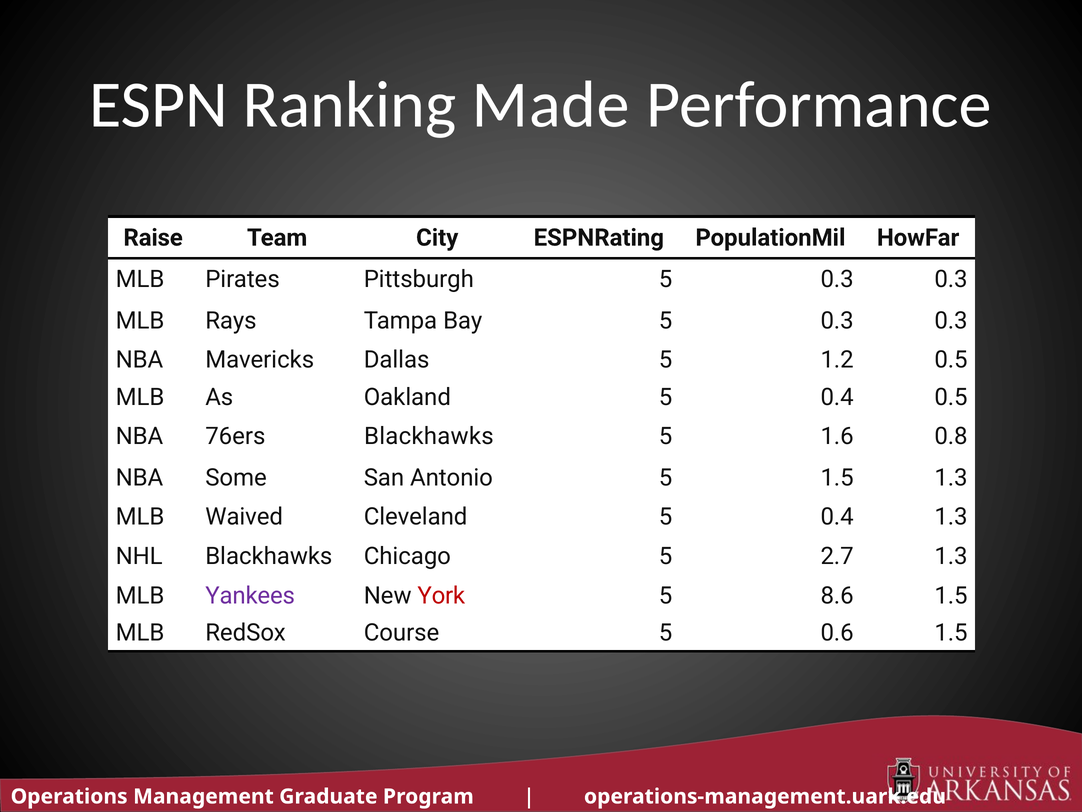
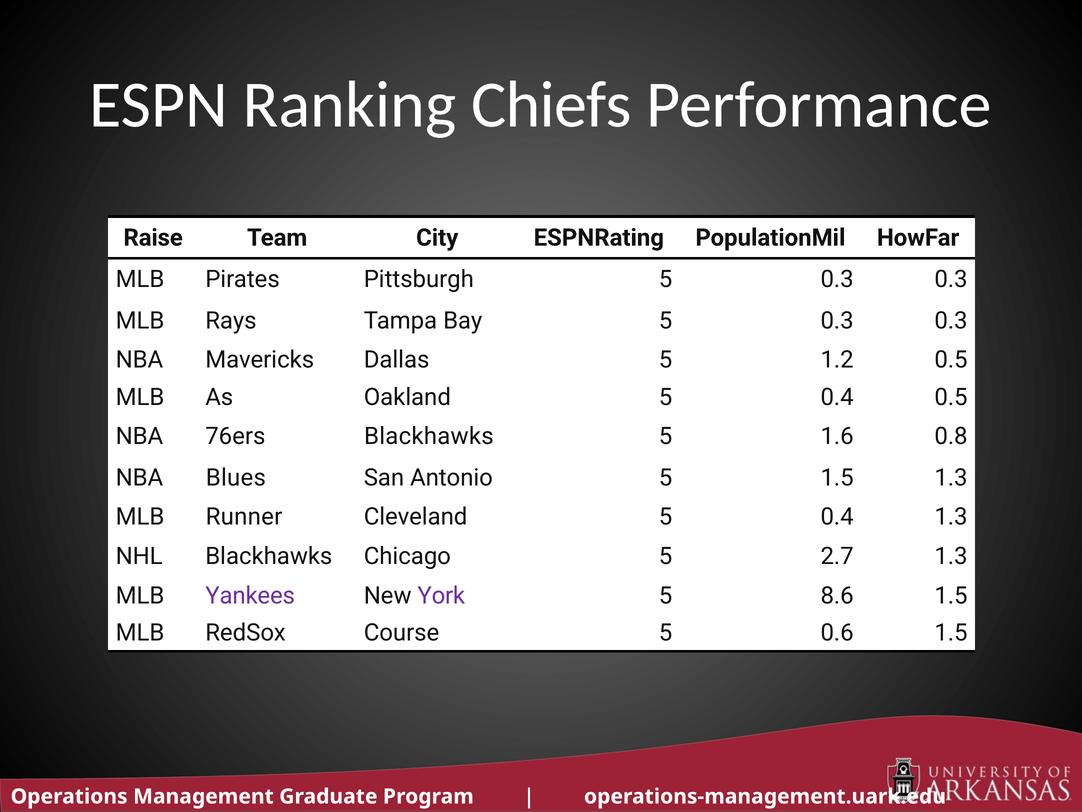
Made: Made -> Chiefs (551, 105)
Some: Some -> Blues (236, 478)
Waived: Waived -> Runner (244, 517)
York colour: red -> purple (441, 596)
